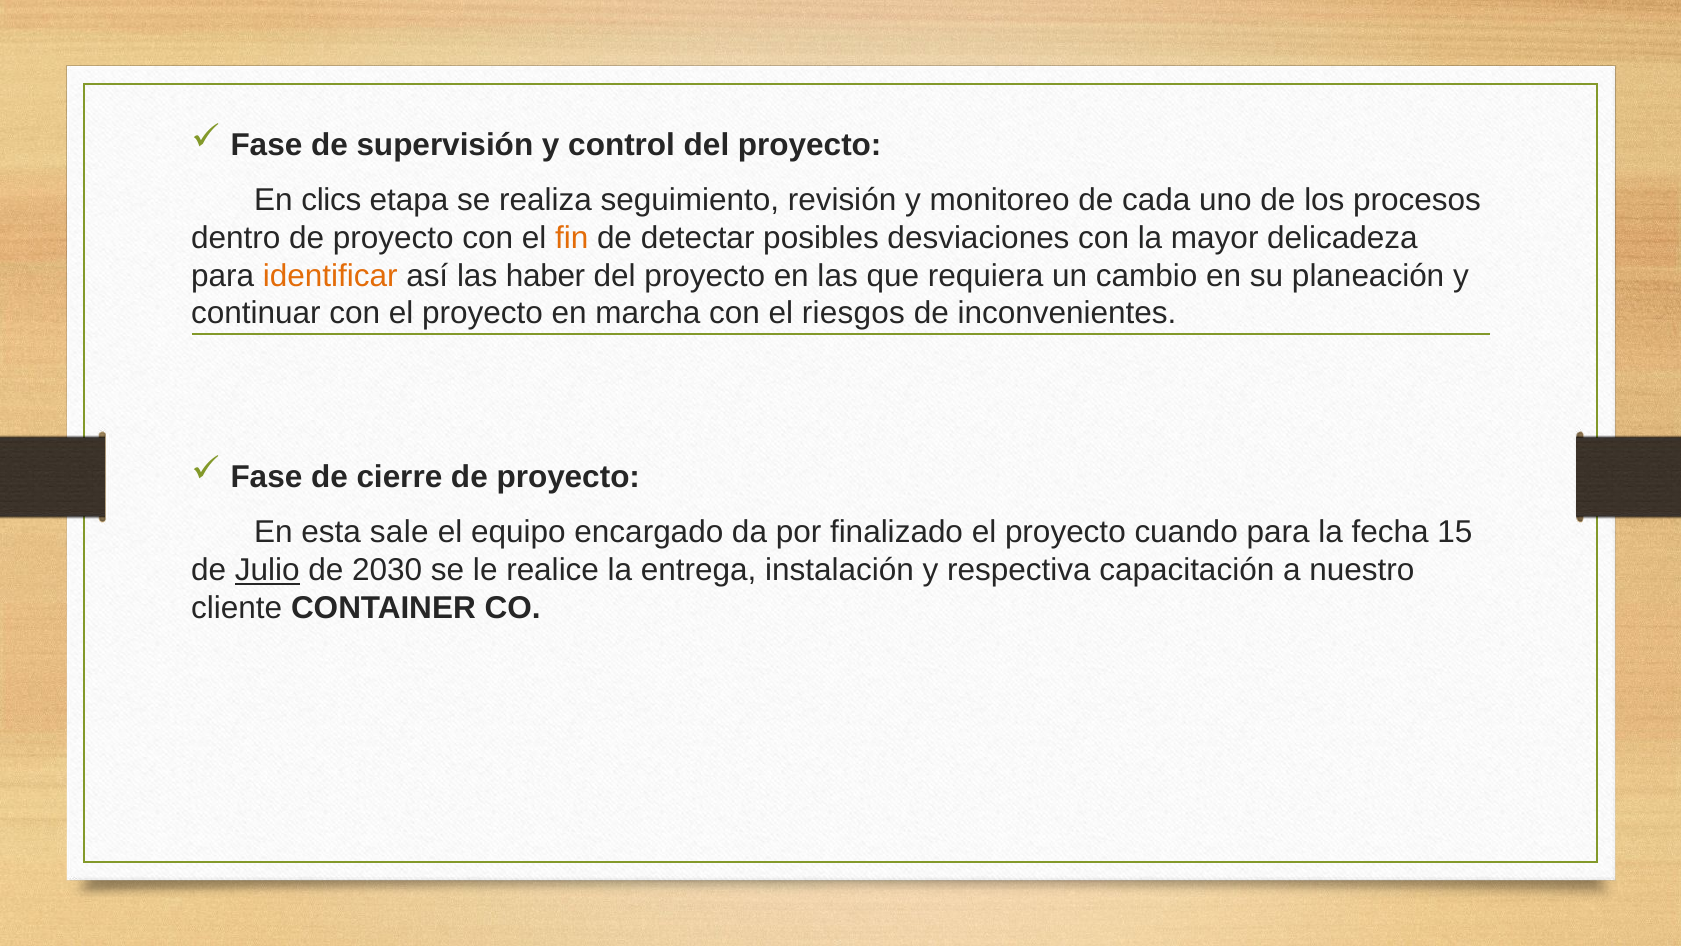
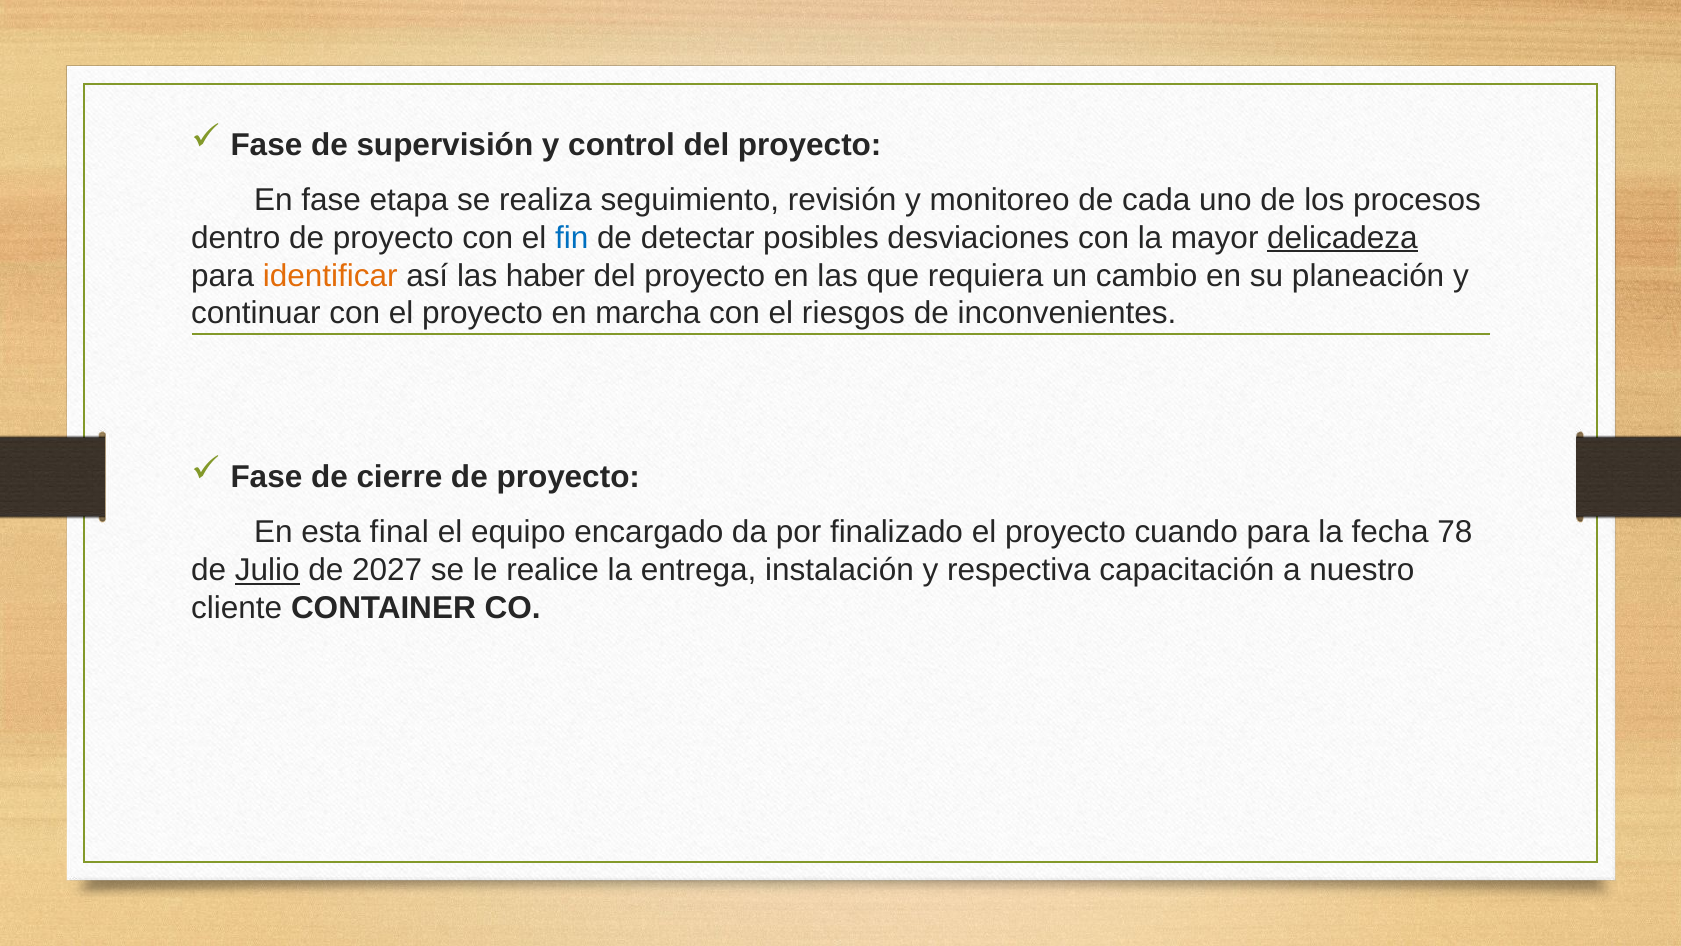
En clics: clics -> fase (331, 200)
fin colour: orange -> blue (572, 238)
delicadeza underline: none -> present (1342, 238)
sale: sale -> final (399, 532)
15: 15 -> 78 (1455, 532)
2030: 2030 -> 2027 (387, 570)
